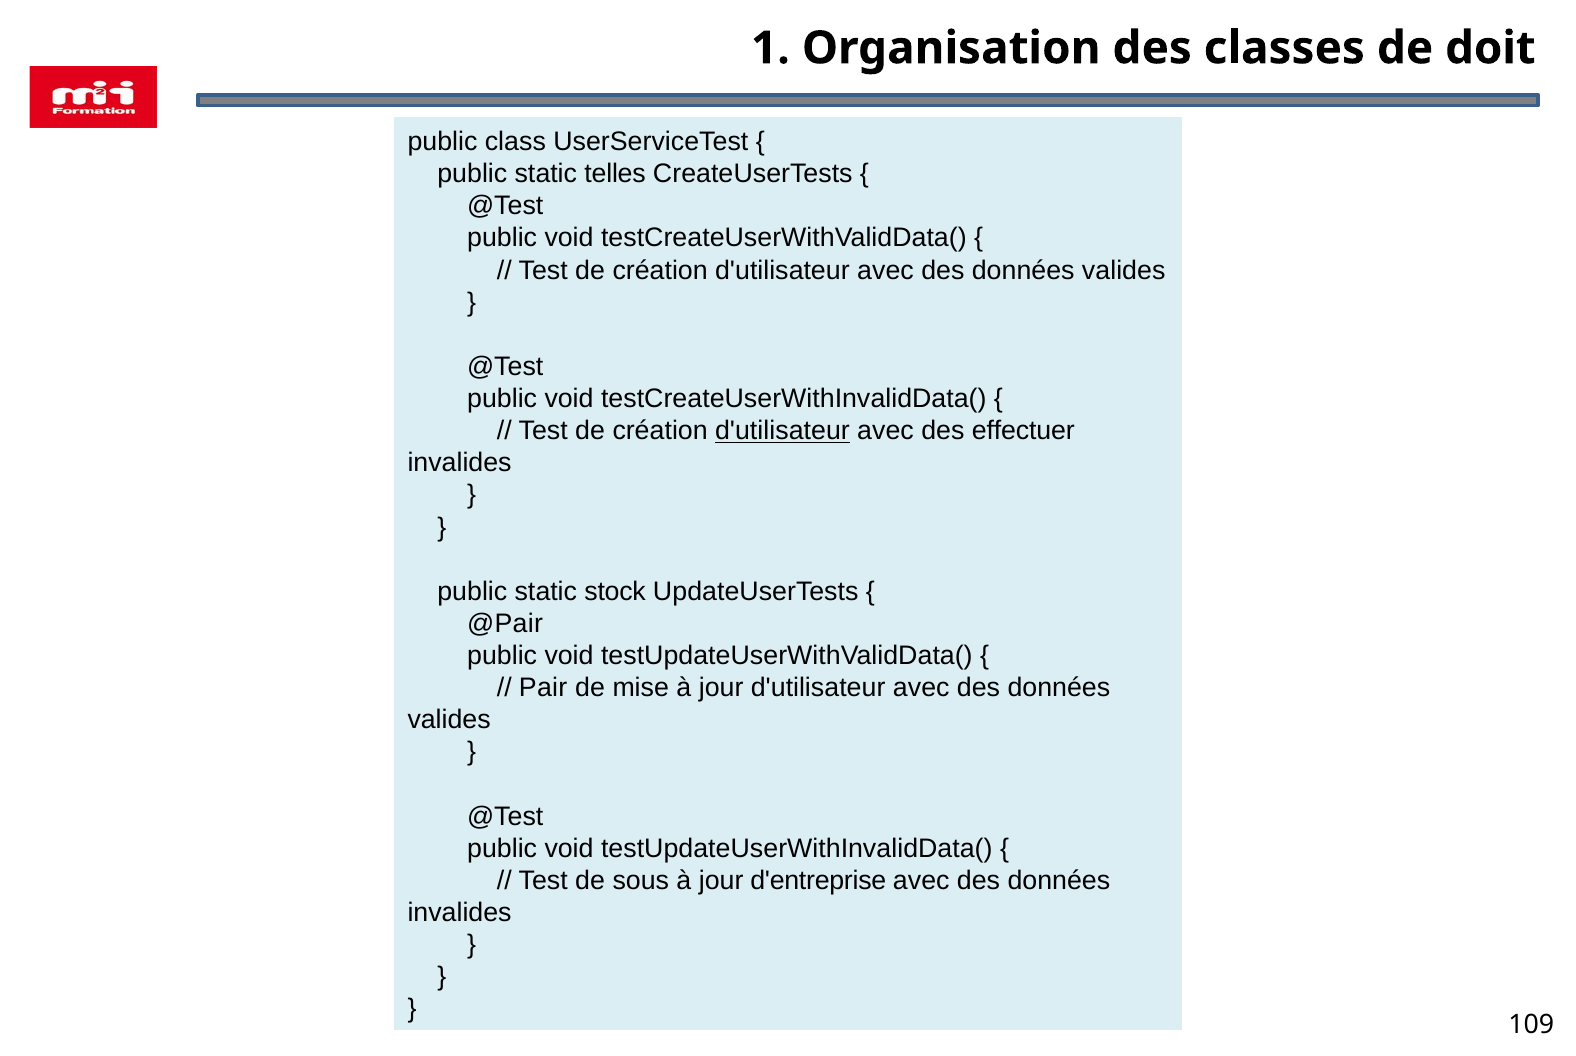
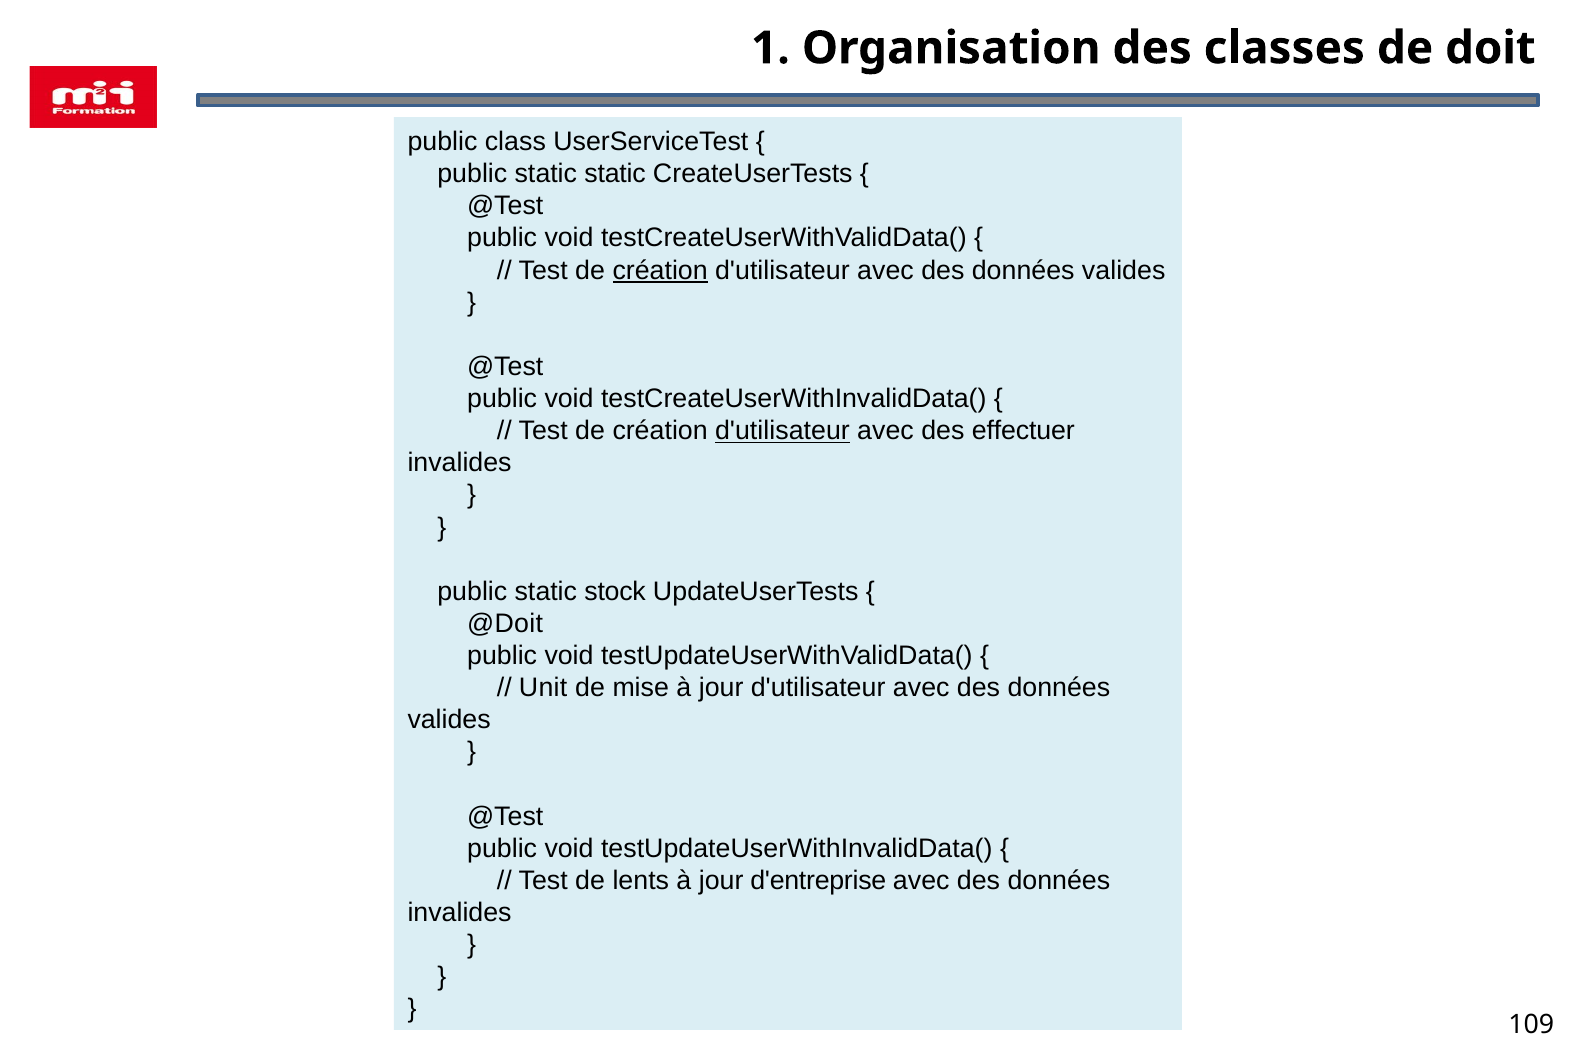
static telles: telles -> static (615, 174)
création underline: none -> present (660, 270)
@Pair: @Pair -> @Doit (505, 624)
Pair: Pair -> Unit (543, 688)
sous: sous -> lents (641, 881)
